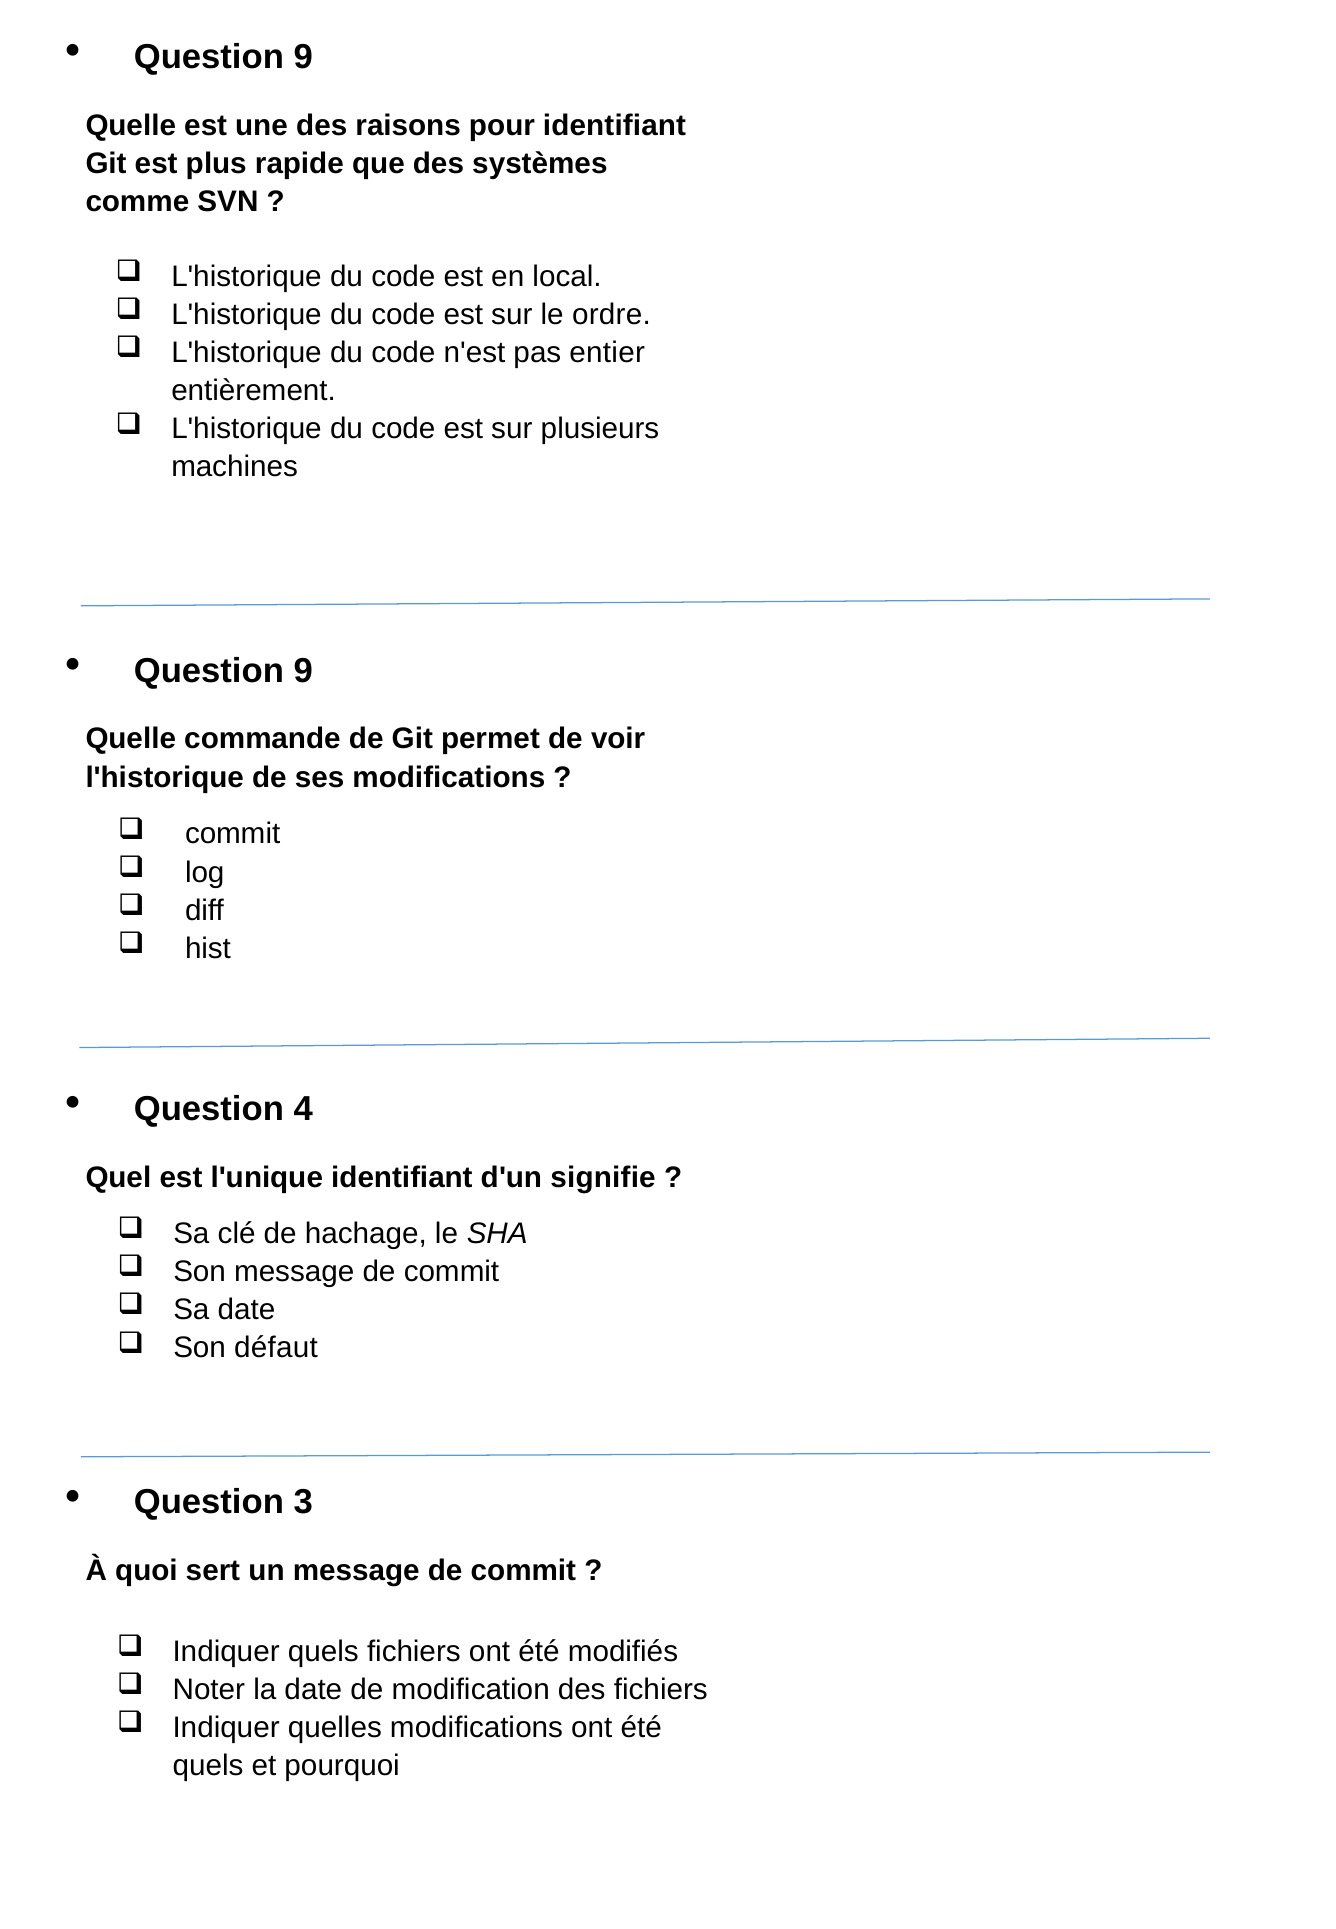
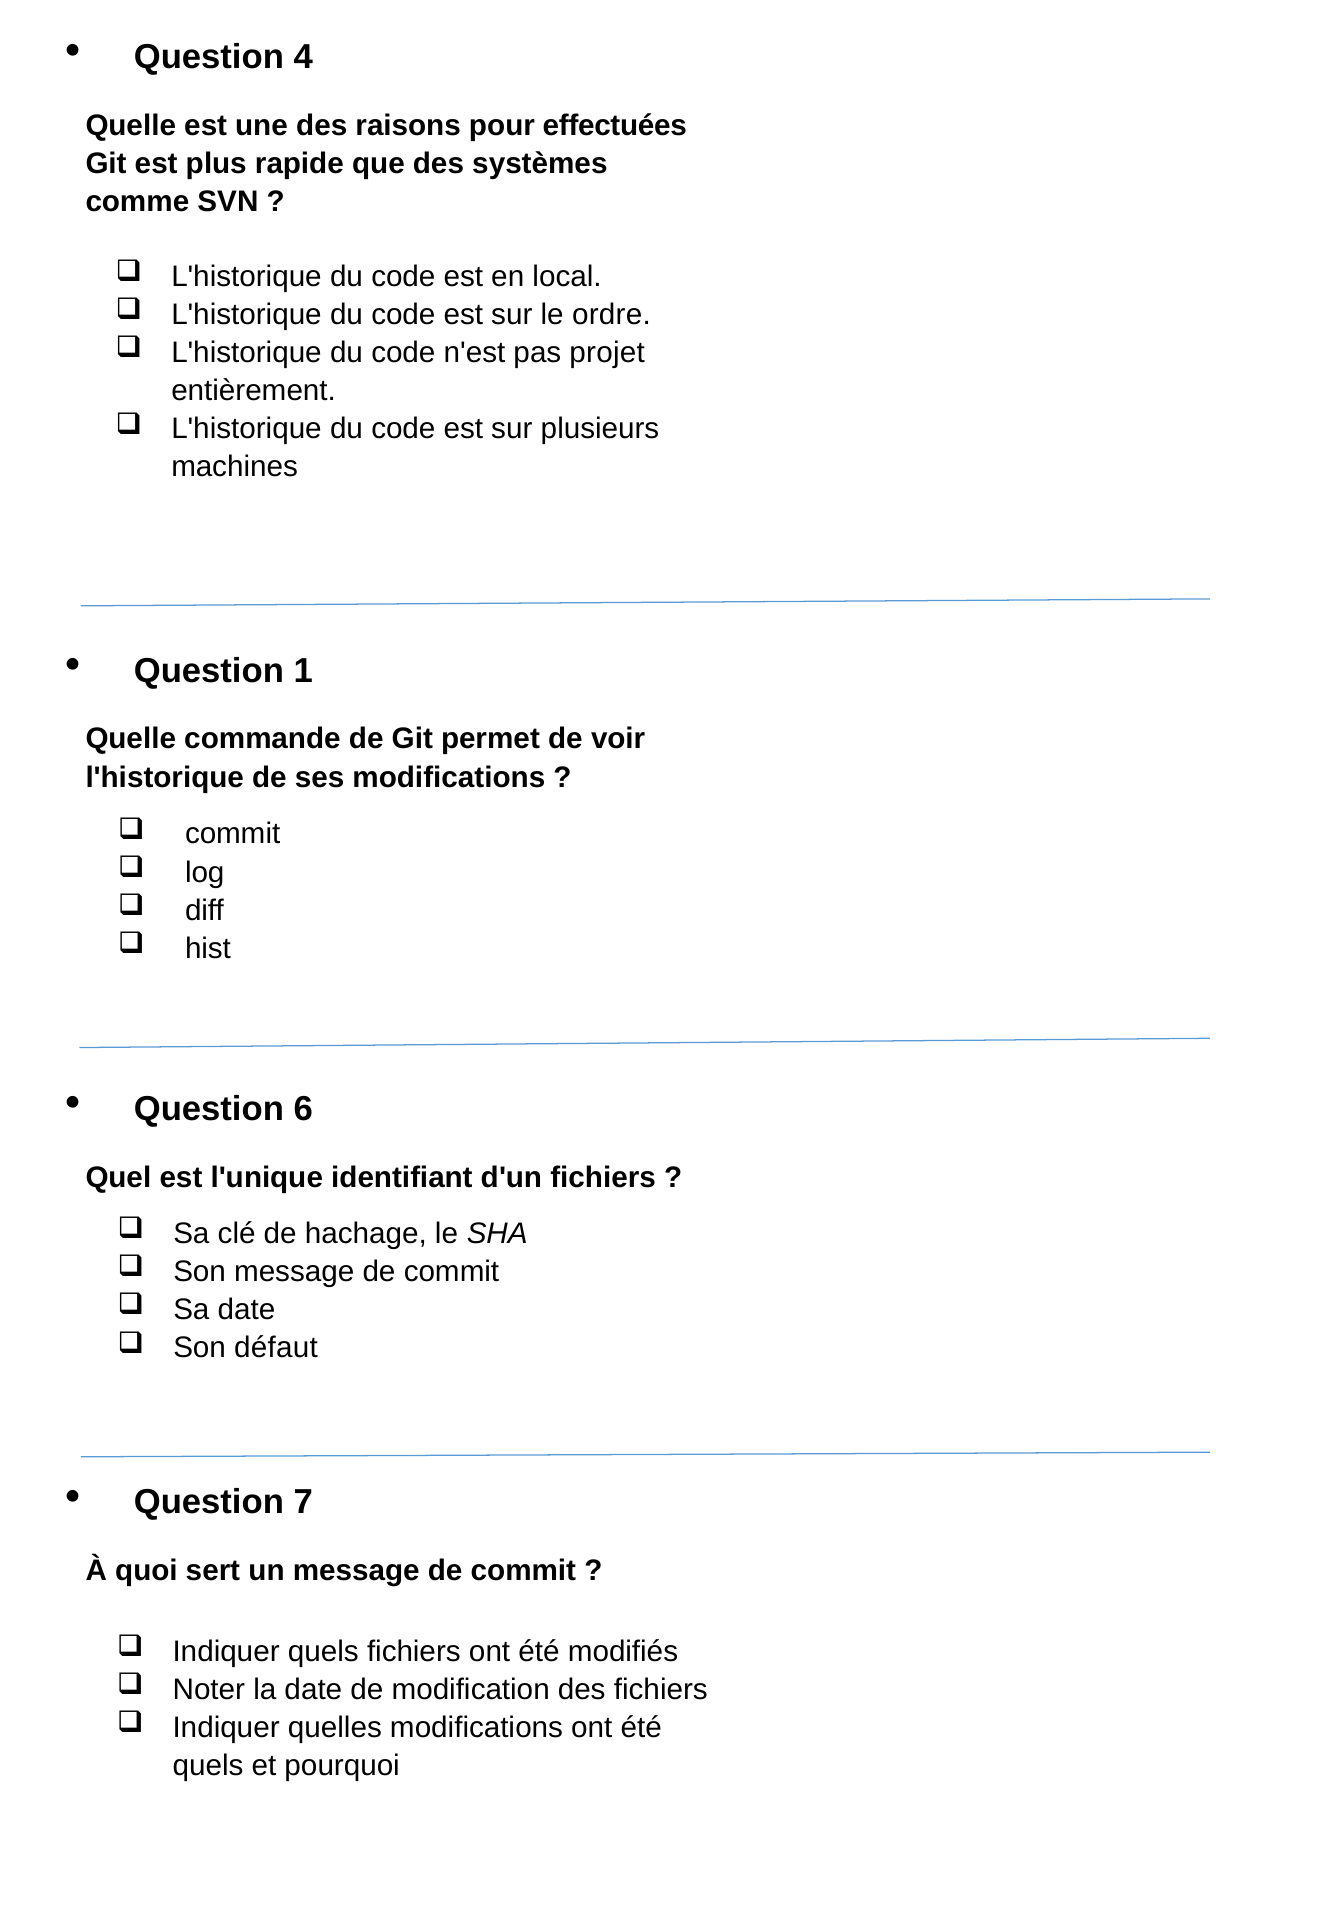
9: 9 -> 4 (303, 57)
pour identifiant: identifiant -> effectuées (615, 125)
entier: entier -> projet (607, 353)
9: 9 -> 1 (303, 671)
4: 4 -> 6 (303, 1109)
d'un signifie: signifie -> fichiers (603, 1178)
3: 3 -> 7 (303, 1503)
